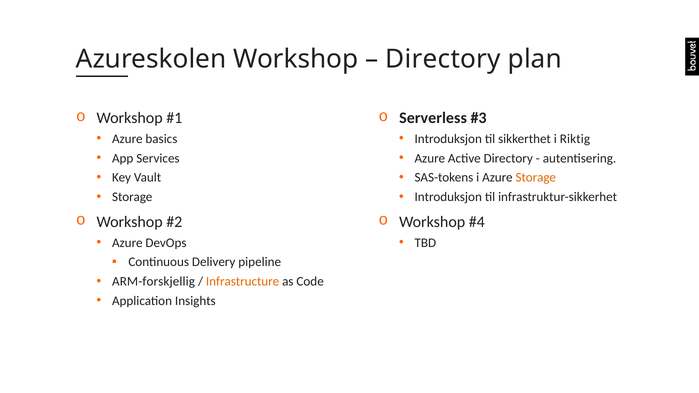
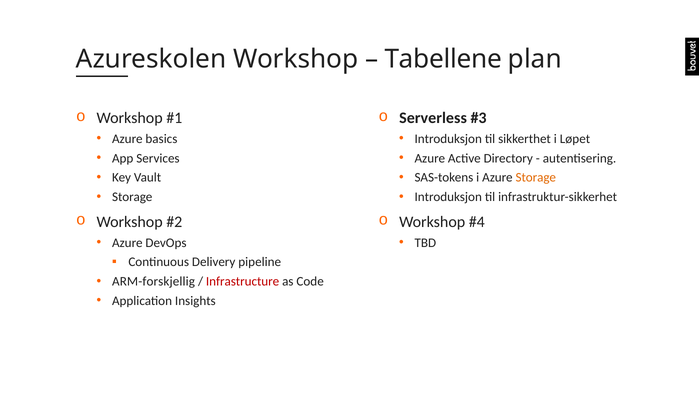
Directory: Directory -> Tabellene (443, 59)
Riktig: Riktig -> Løpet (575, 139)
Infrastructure colour: orange -> red (243, 282)
